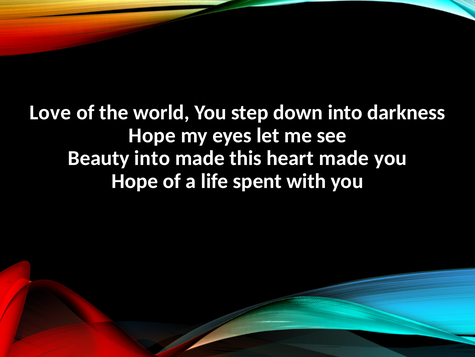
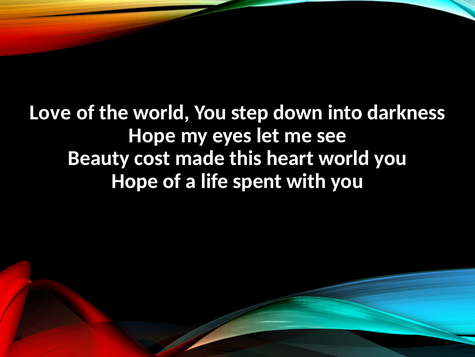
Beauty into: into -> cost (152, 158)
heart made: made -> world (344, 158)
